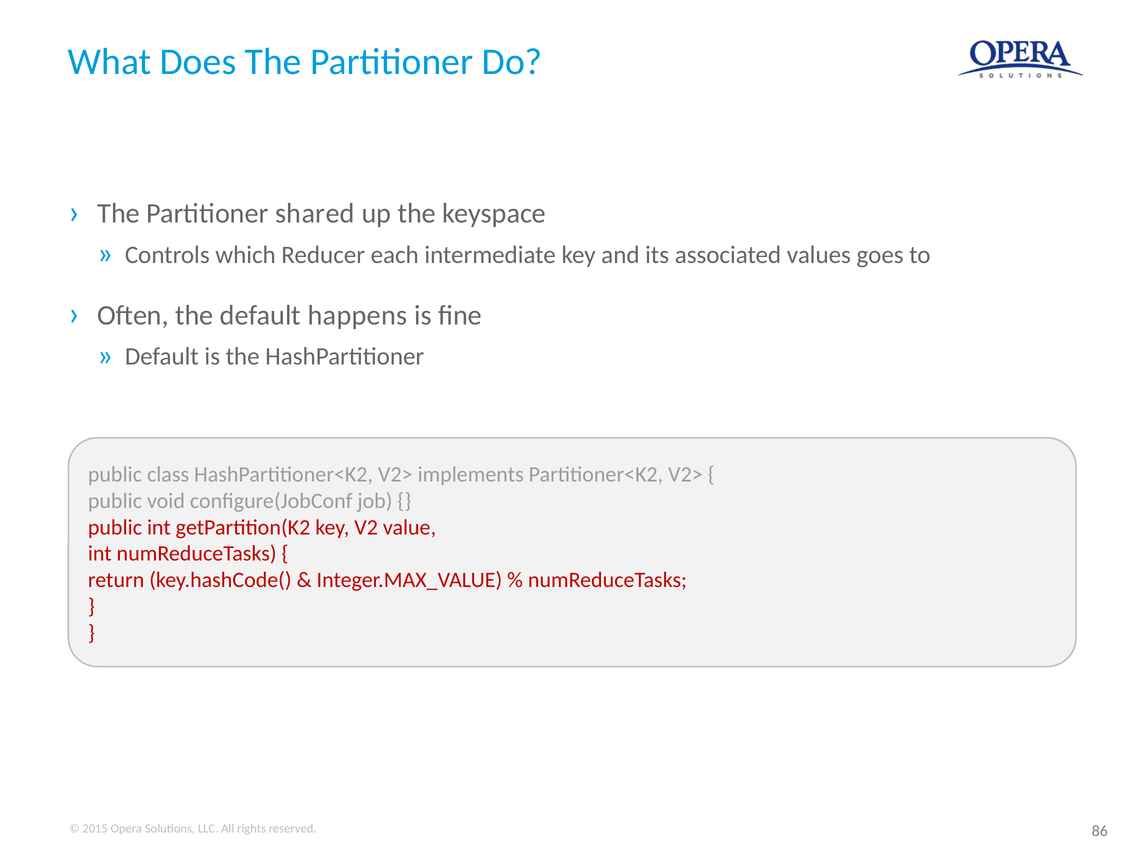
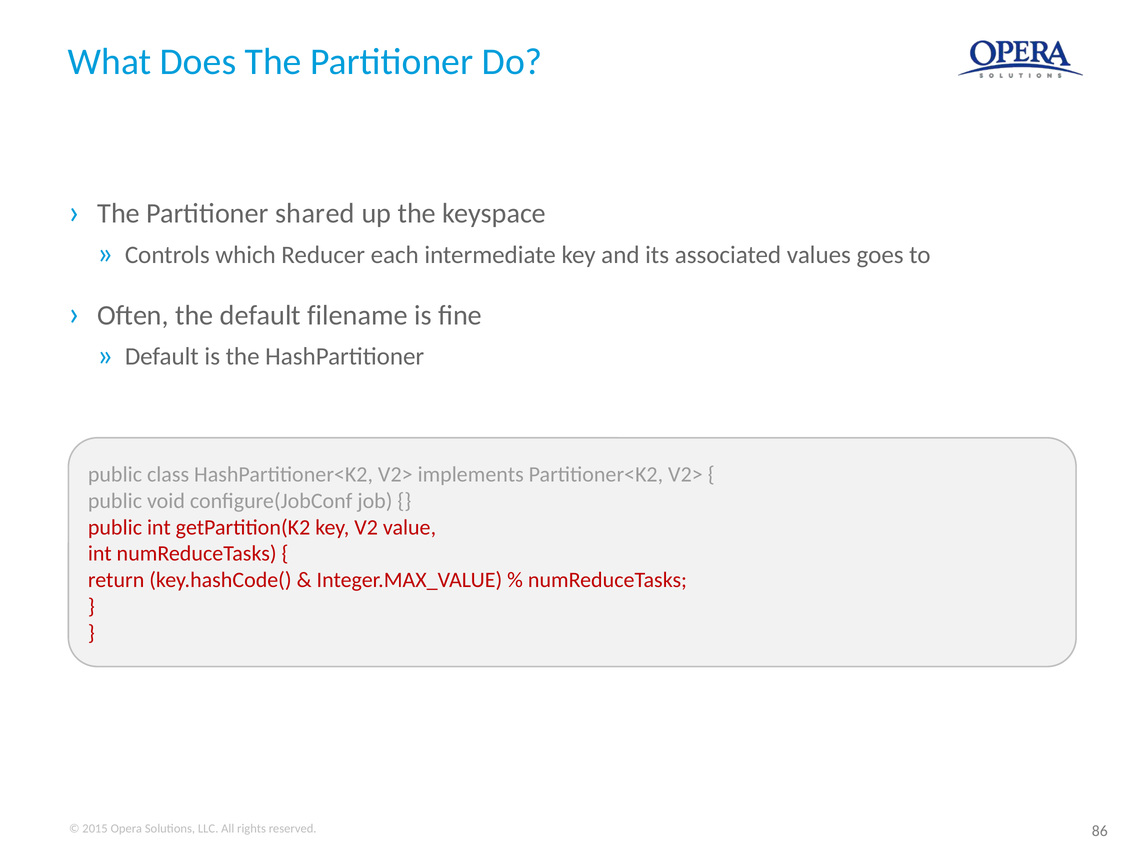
happens: happens -> filename (358, 315)
